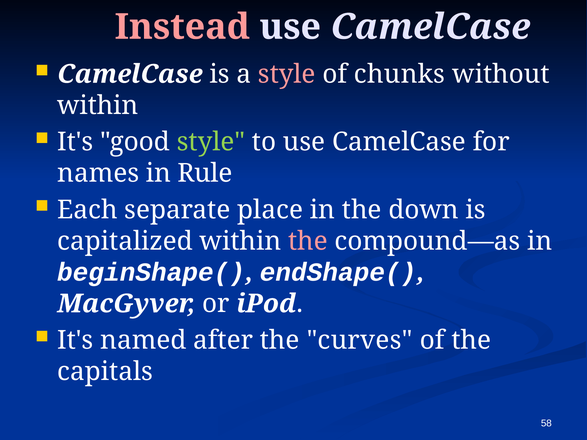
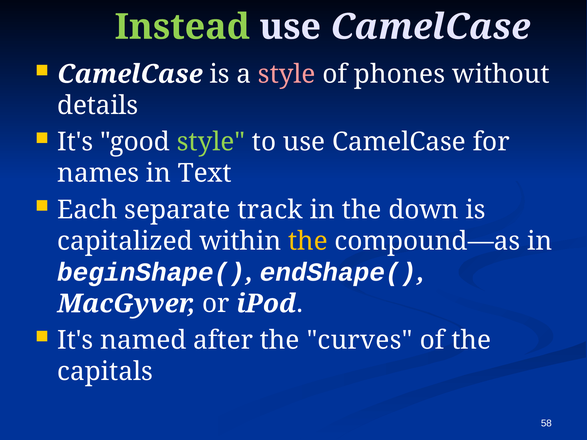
Instead colour: pink -> light green (182, 27)
chunks: chunks -> phones (400, 74)
within: within -> details (98, 106)
Rule: Rule -> Text (205, 173)
place: place -> track (270, 210)
the colour: pink -> yellow (308, 241)
